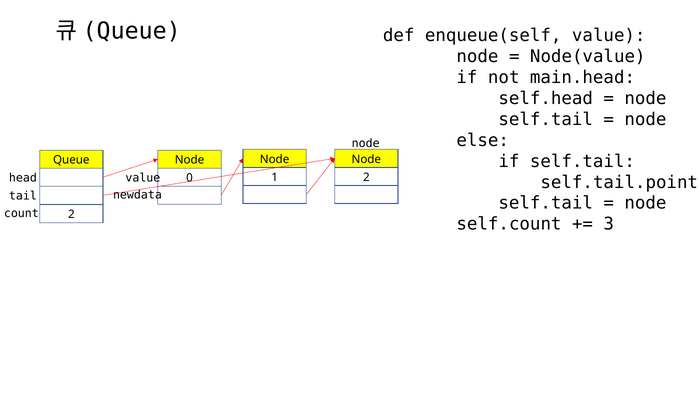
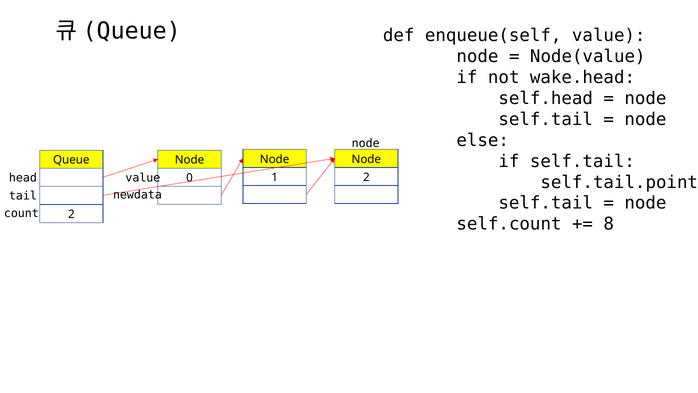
main.head: main.head -> wake.head (582, 77)
3: 3 -> 8 (609, 224)
